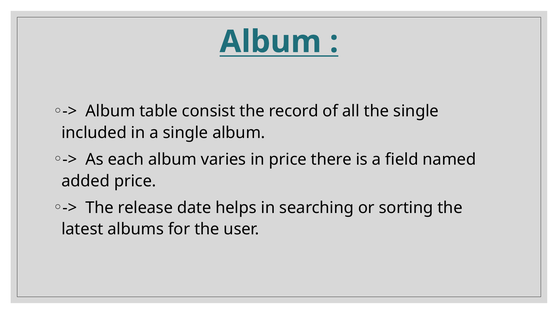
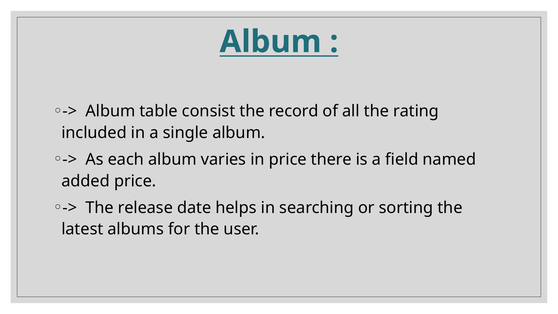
the single: single -> rating (416, 111)
